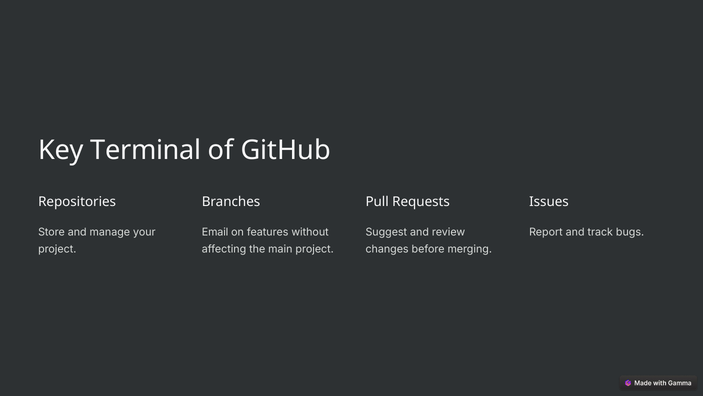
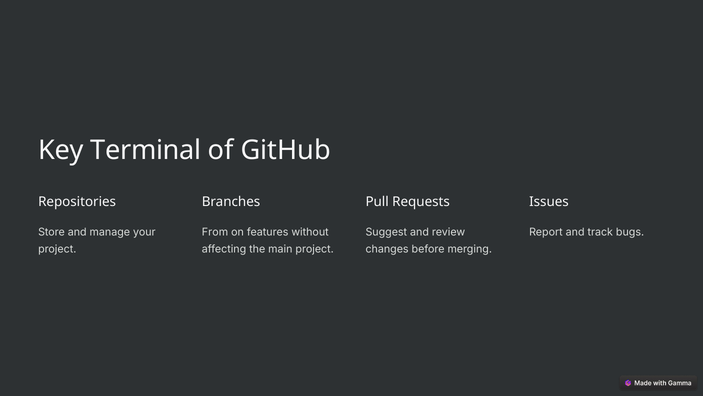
Email: Email -> From (215, 232)
